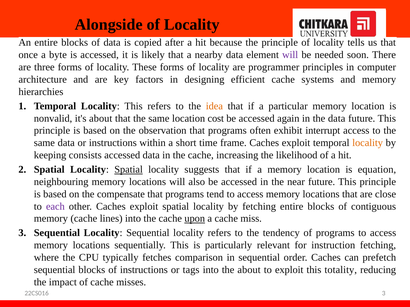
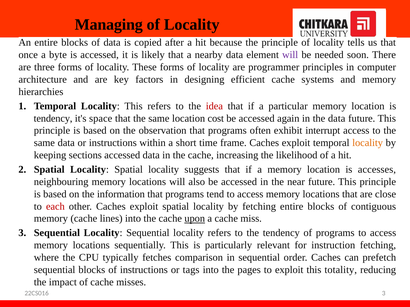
Alongside: Alongside -> Managing (109, 25)
idea colour: orange -> red (214, 106)
nonvalid: nonvalid -> tendency (53, 118)
it's about: about -> space (101, 118)
consists: consists -> sections (85, 155)
Spatial underline: present -> none (129, 170)
equation: equation -> accesses (377, 170)
compensate: compensate -> information (121, 194)
each colour: purple -> red (55, 207)
the about: about -> pages (249, 270)
